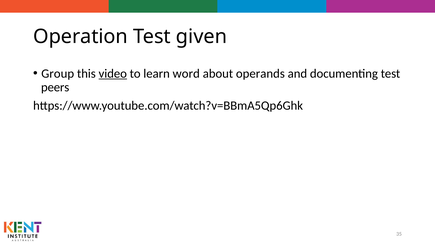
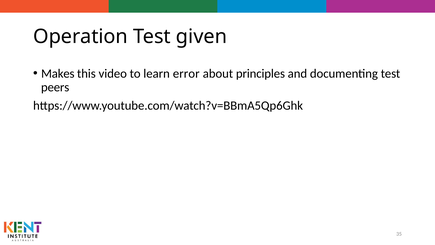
Group: Group -> Makes (58, 74)
video underline: present -> none (113, 74)
word: word -> error (186, 74)
operands: operands -> principles (260, 74)
